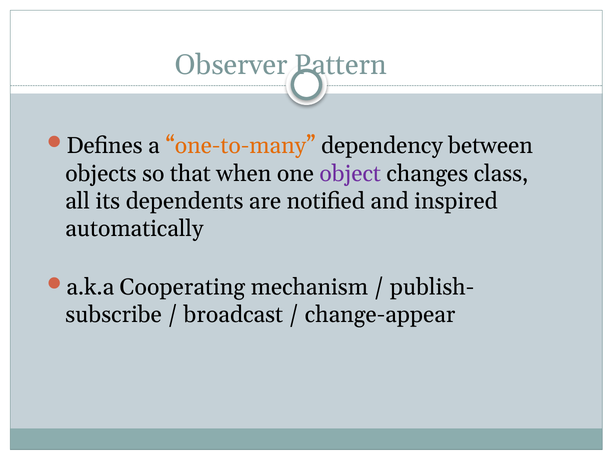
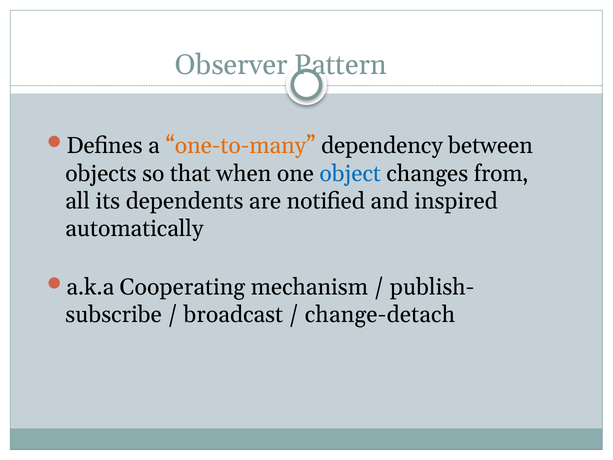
object colour: purple -> blue (350, 173)
class: class -> from (501, 173)
change-appear: change-appear -> change-detach (380, 315)
